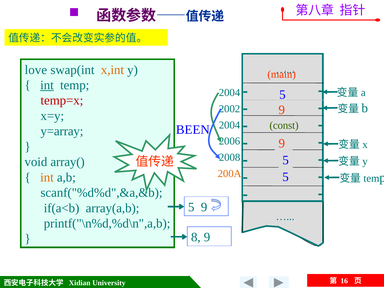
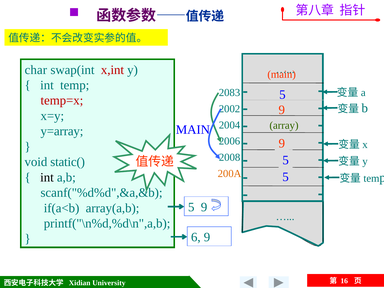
love: love -> char (36, 70)
x,int colour: orange -> red (112, 70)
int underline: present -> none (47, 85)
2004: 2004 -> 2083 (229, 93)
const: const -> array (284, 125)
BEEN: BEEN -> MAIN (193, 130)
array(: array( -> static( (68, 162)
int colour: orange -> black (47, 177)
8: 8 -> 6 (196, 237)
